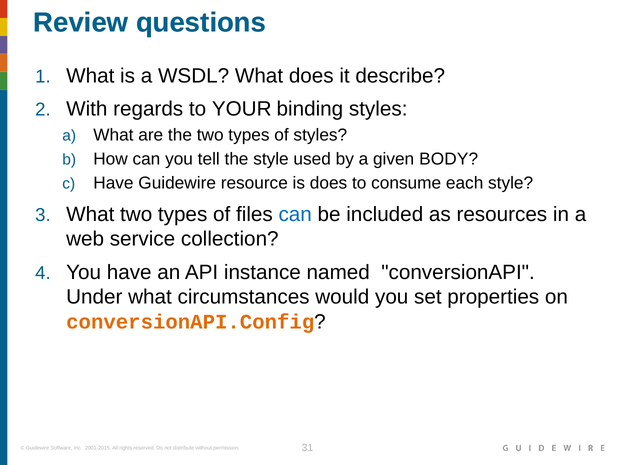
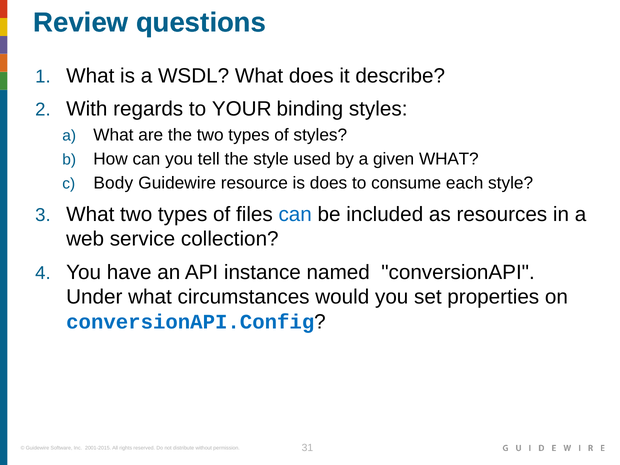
given BODY: BODY -> WHAT (449, 159)
Have: Have -> Body (113, 183)
conversionAPI.Config colour: orange -> blue (190, 322)
